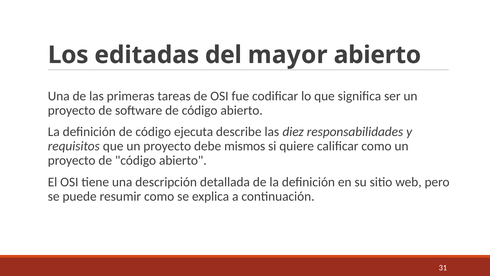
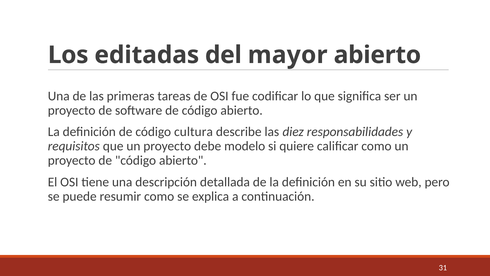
ejecuta: ejecuta -> cultura (193, 132)
mismos: mismos -> modelo (245, 146)
